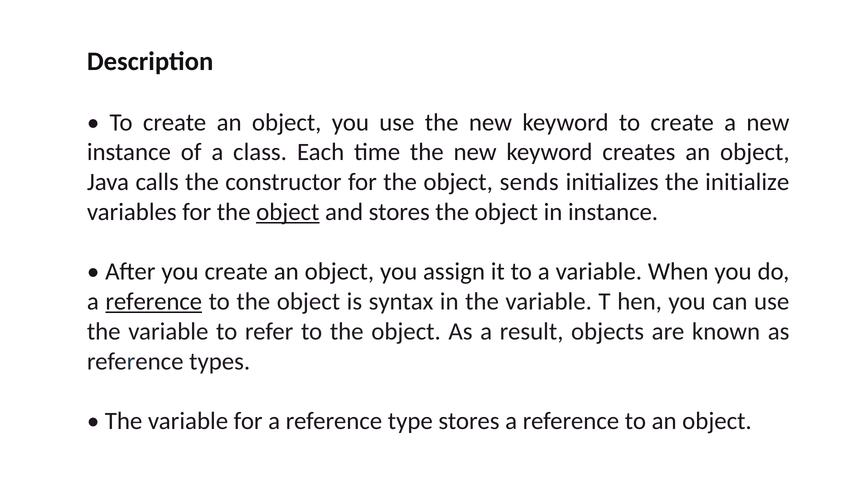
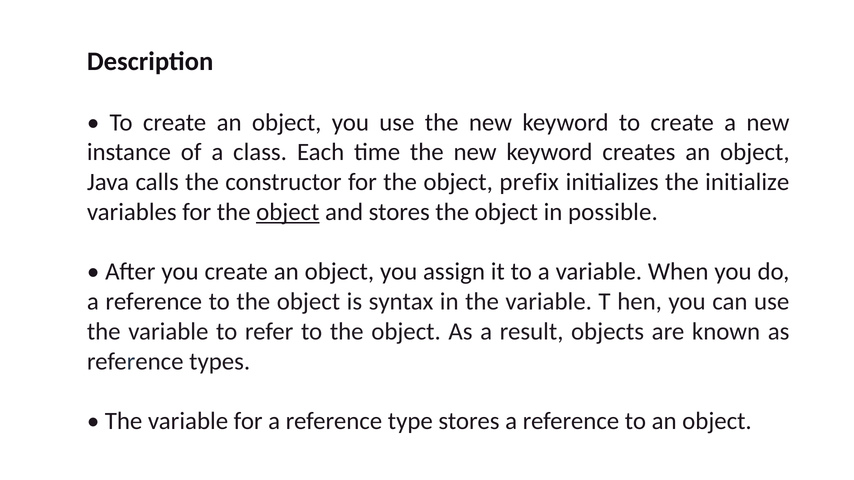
sends: sends -> prefix (529, 182)
in instance: instance -> possible (613, 212)
reference underline: present -> none (154, 302)
